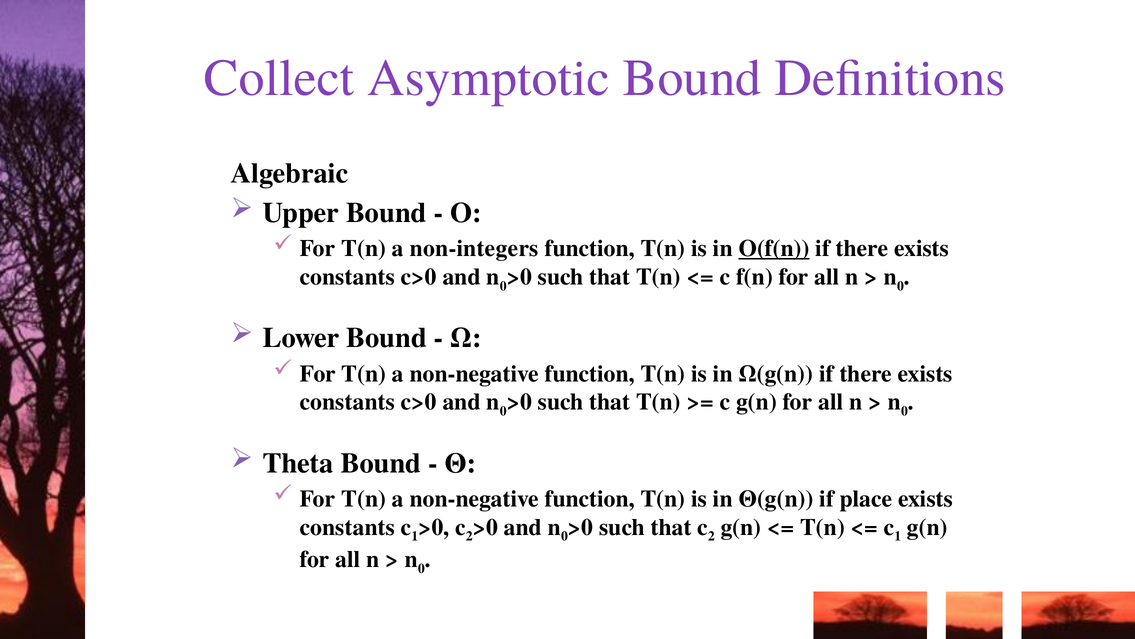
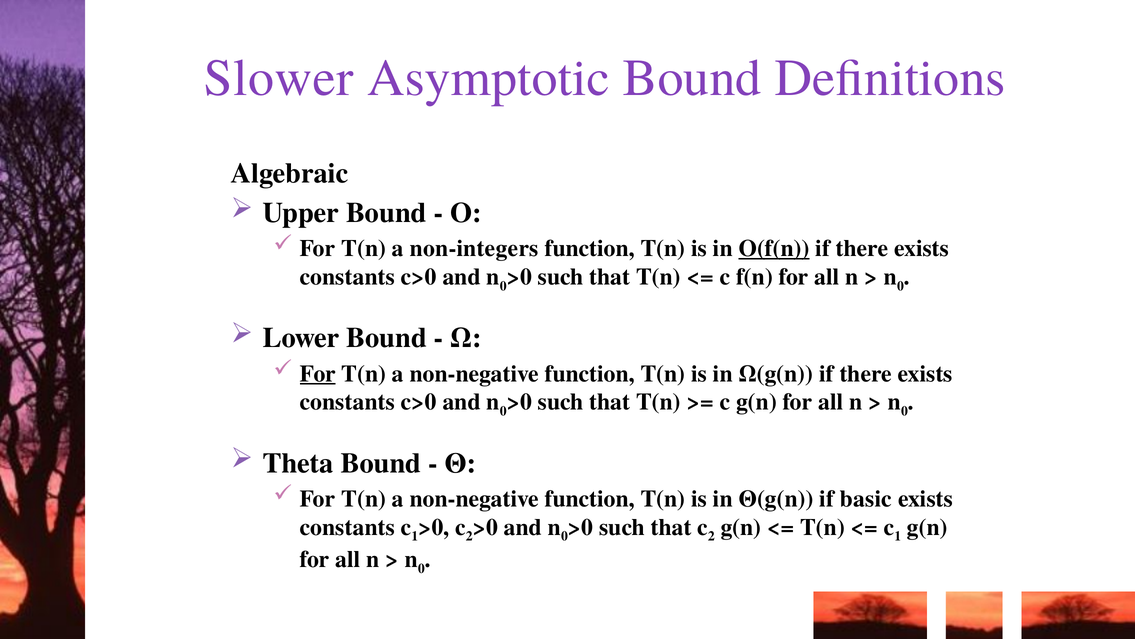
Collect: Collect -> Slower (279, 78)
For underline: none -> present (318, 373)
place: place -> basic (866, 498)
